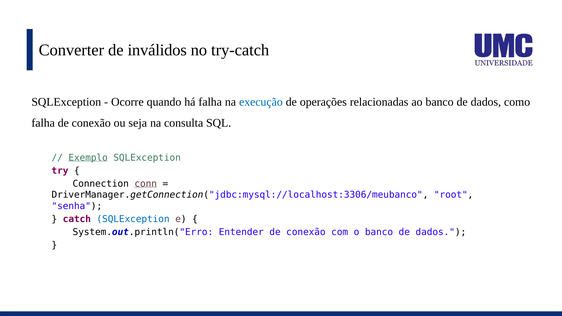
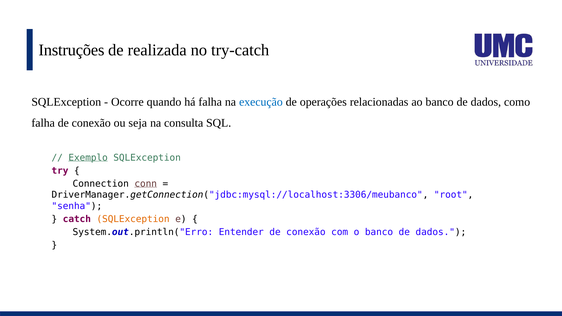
Converter: Converter -> Instruções (71, 50)
inválidos: inválidos -> realizada (157, 50)
SQLException colour: blue -> orange (133, 219)
